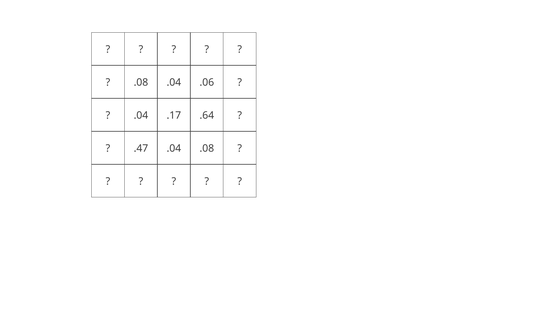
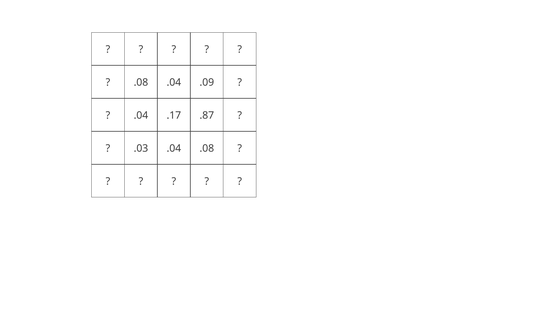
.06: .06 -> .09 (207, 82)
.64: .64 -> .87 (207, 115)
.47: .47 -> .03 (141, 148)
